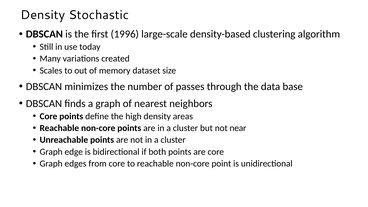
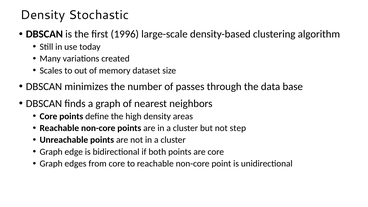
near: near -> step (238, 128)
